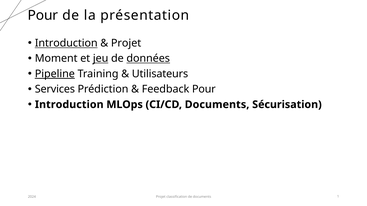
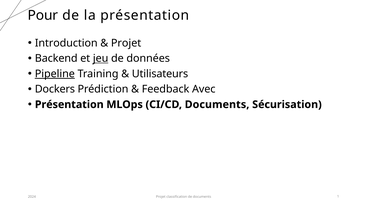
Introduction underline: present -> none (66, 43)
Moment: Moment -> Backend (56, 59)
données underline: present -> none (148, 59)
Services: Services -> Dockers (55, 89)
Feedback Pour: Pour -> Avec (204, 89)
Introduction: Introduction -> Présentation (69, 105)
